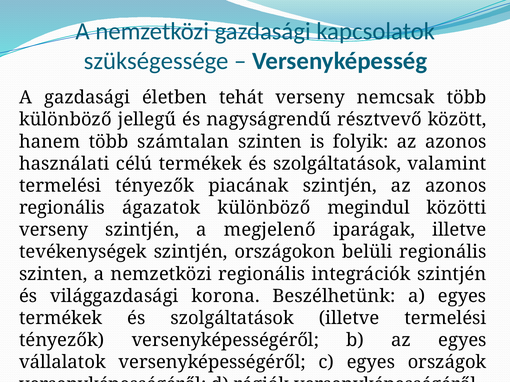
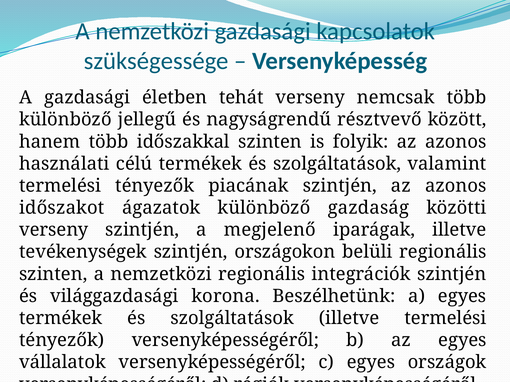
számtalan: számtalan -> időszakkal (183, 142)
regionális: regionális -> időszakot (62, 208)
megindul: megindul -> gazdaság (368, 208)
